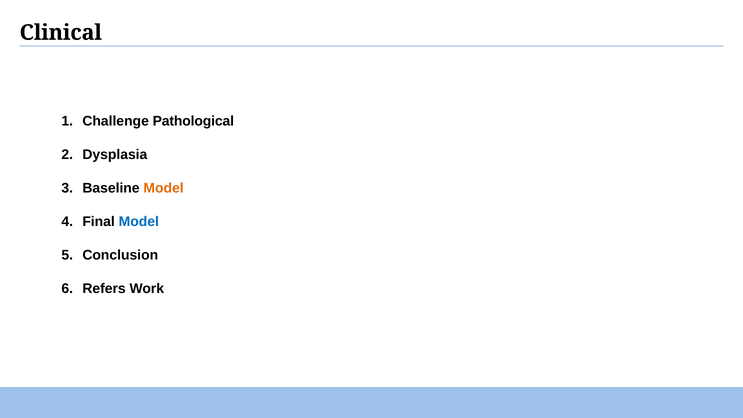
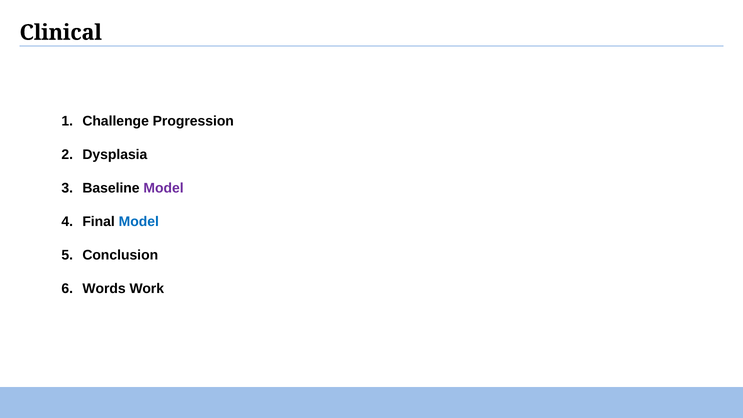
Pathological: Pathological -> Progression (193, 121)
Model colour: orange -> purple (164, 188)
Refers: Refers -> Words (104, 289)
